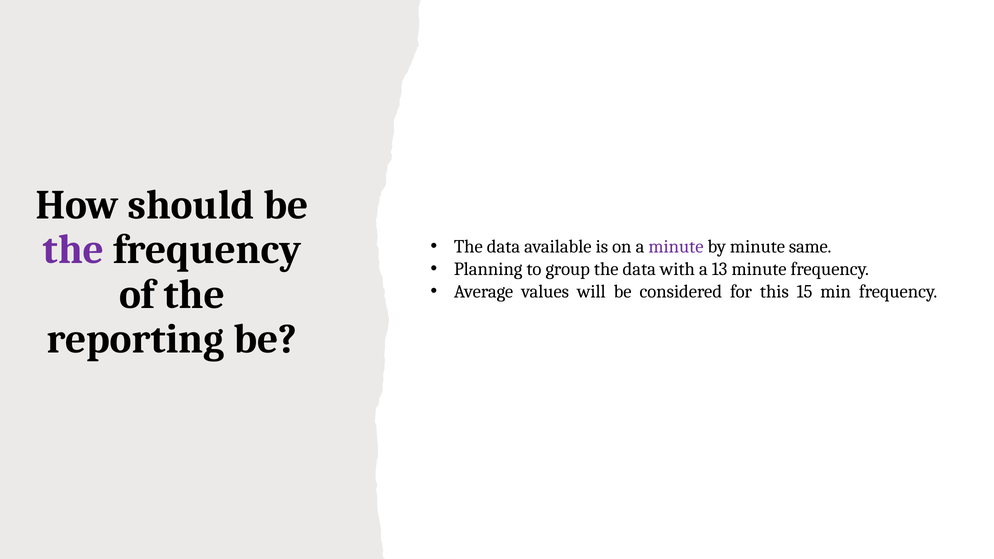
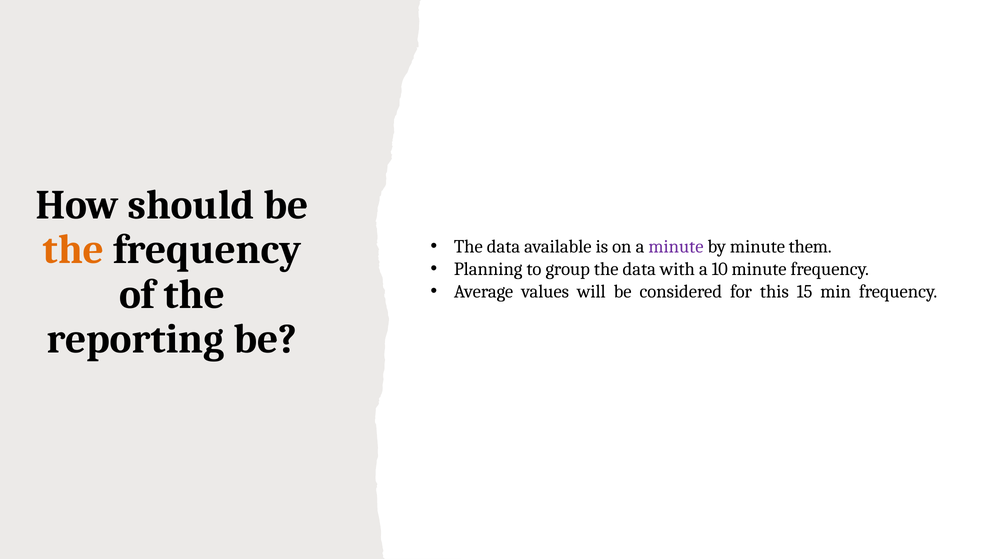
the colour: purple -> orange (74, 250)
same: same -> them (810, 247)
13: 13 -> 10 (720, 269)
